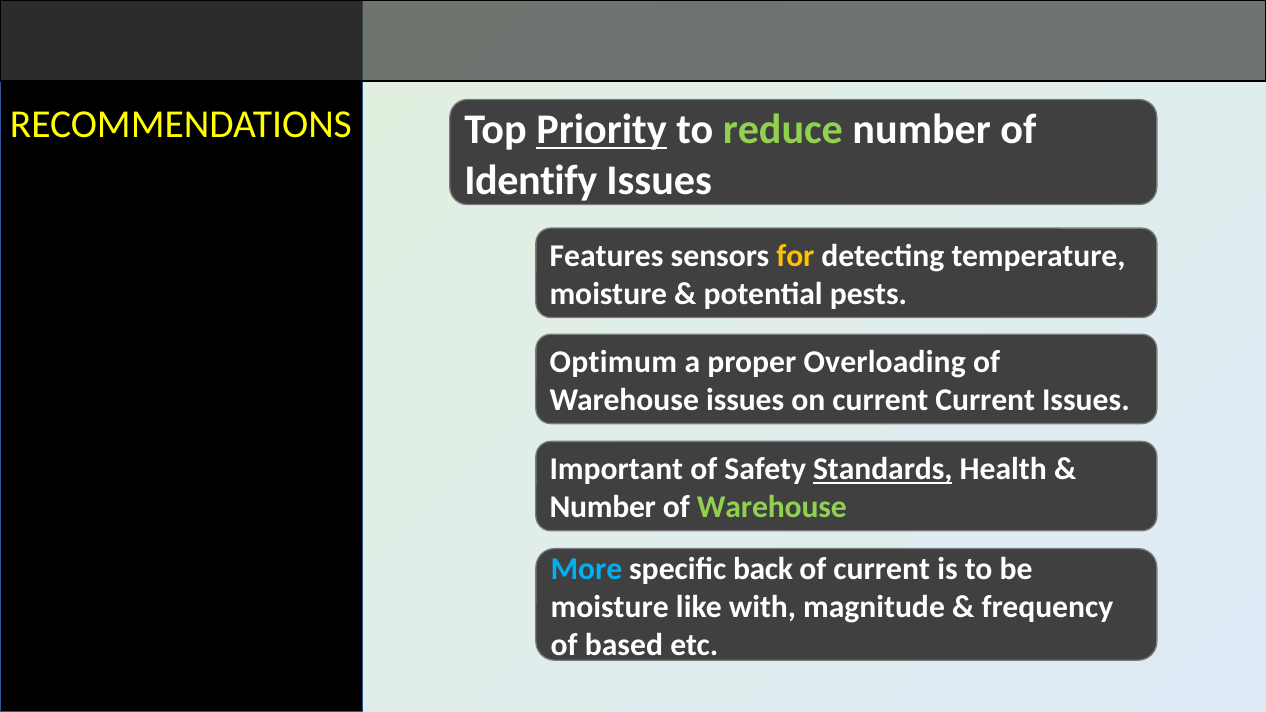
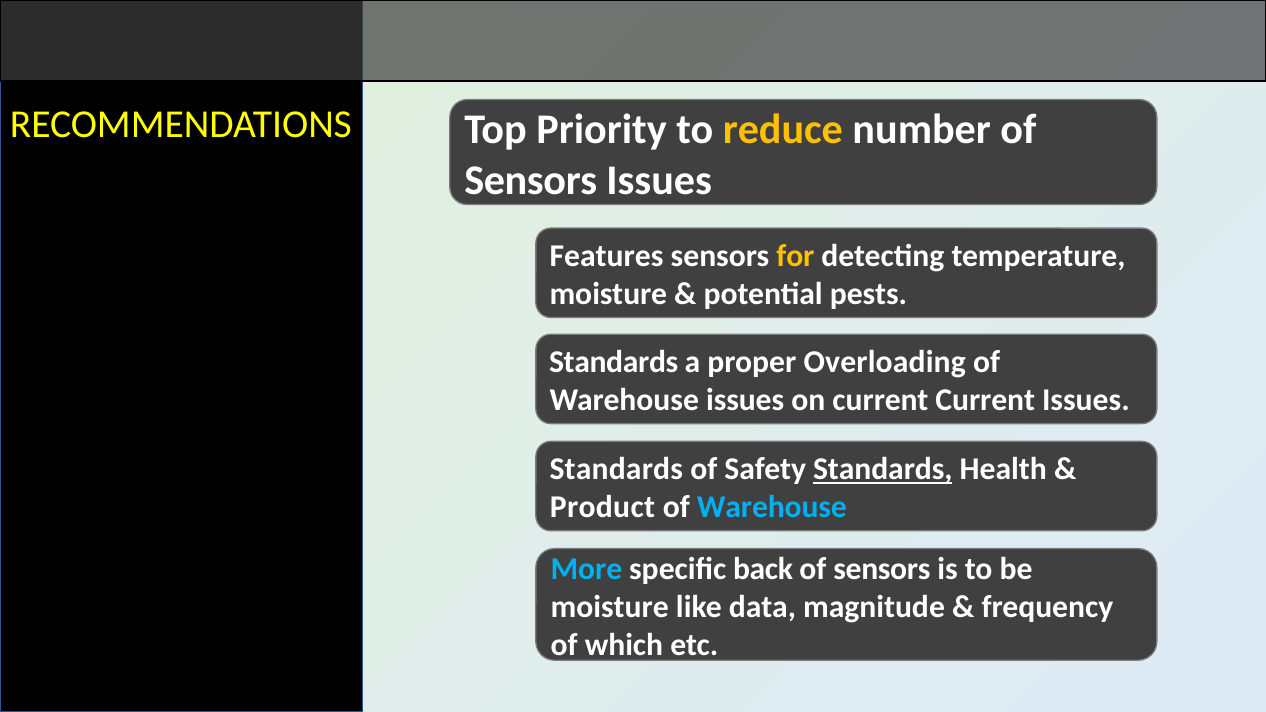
Priority underline: present -> none (602, 130)
reduce colour: light green -> yellow (783, 130)
Identify: Identify -> Sensors (531, 180)
Optimum: Optimum -> Standards (614, 362)
Important: Important -> Standards (616, 469)
Number: Number -> Product (602, 507)
Warehouse colour: light green -> light blue (772, 507)
current: current -> sensors (882, 569)
with: with -> data (762, 607)
based: based -> which (624, 645)
